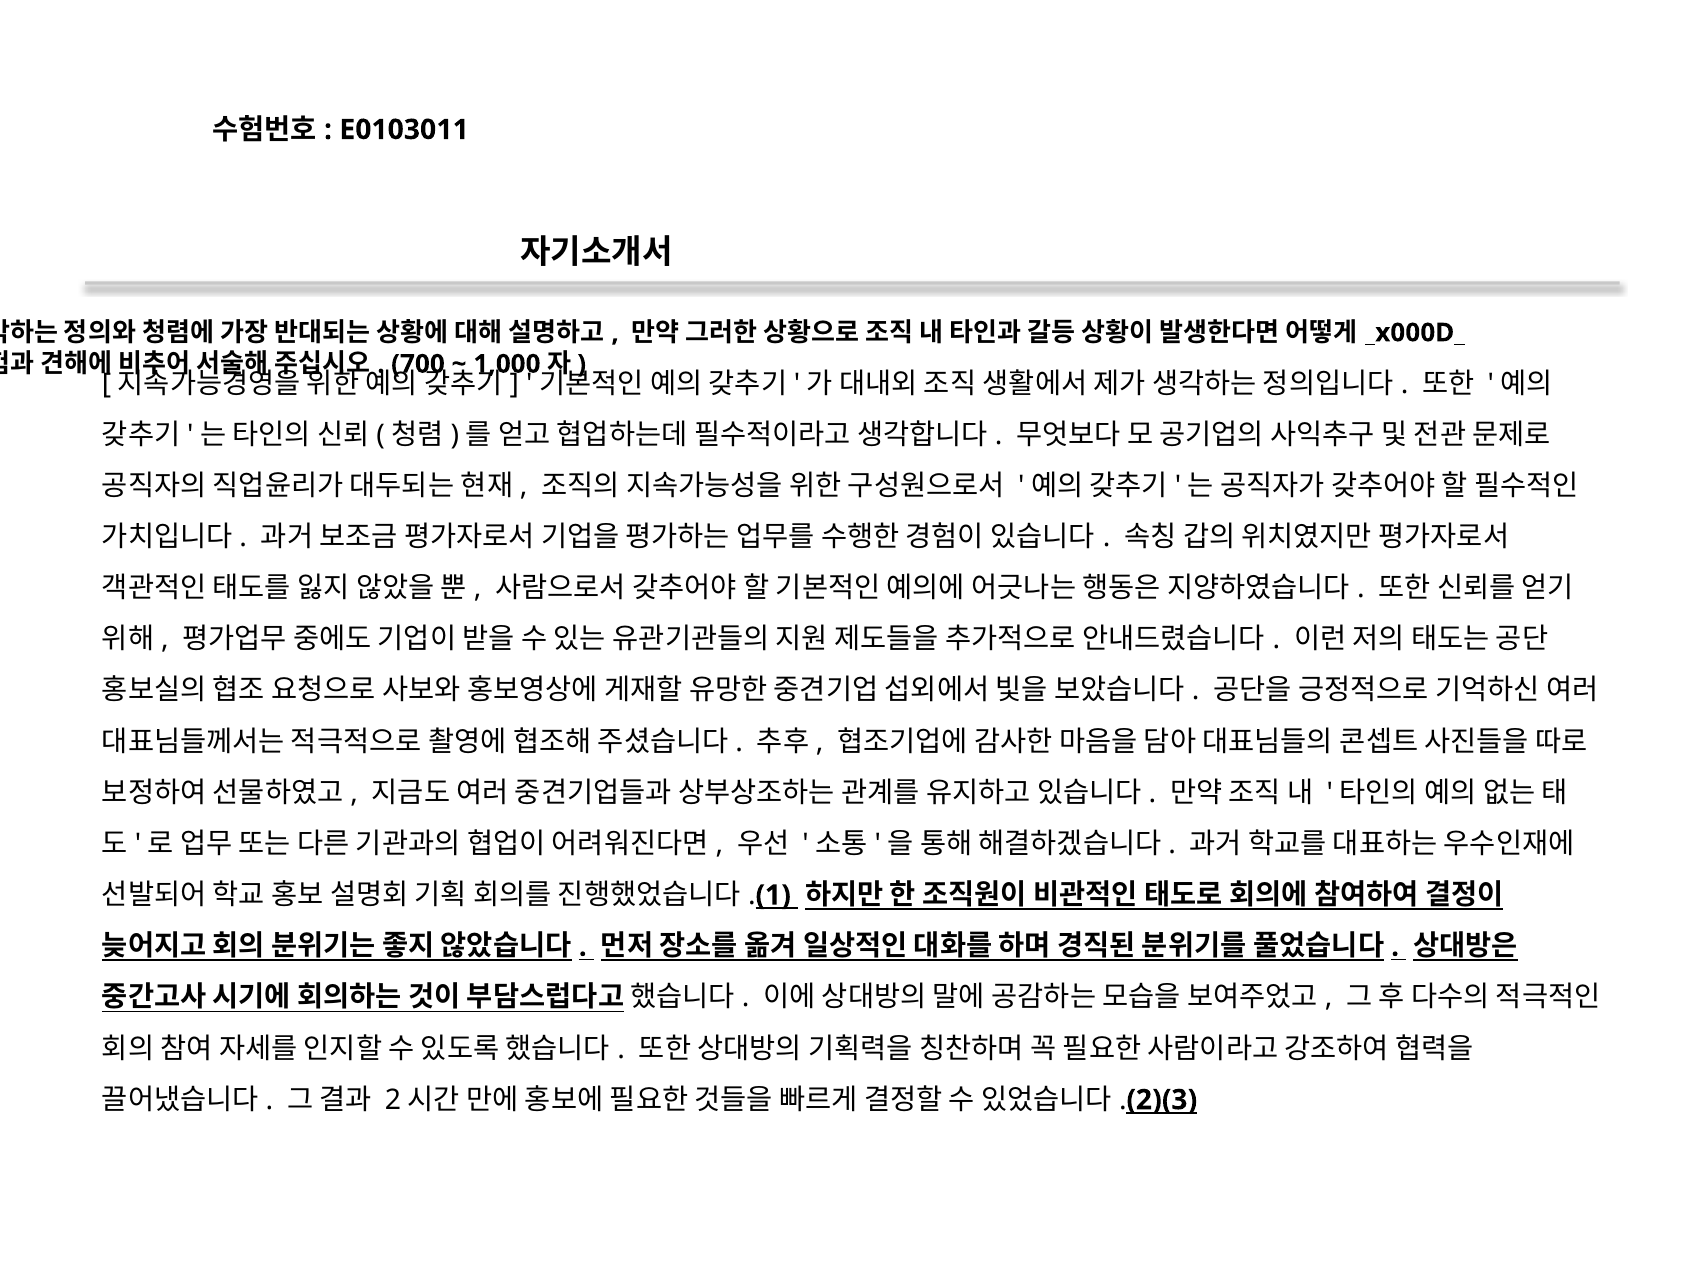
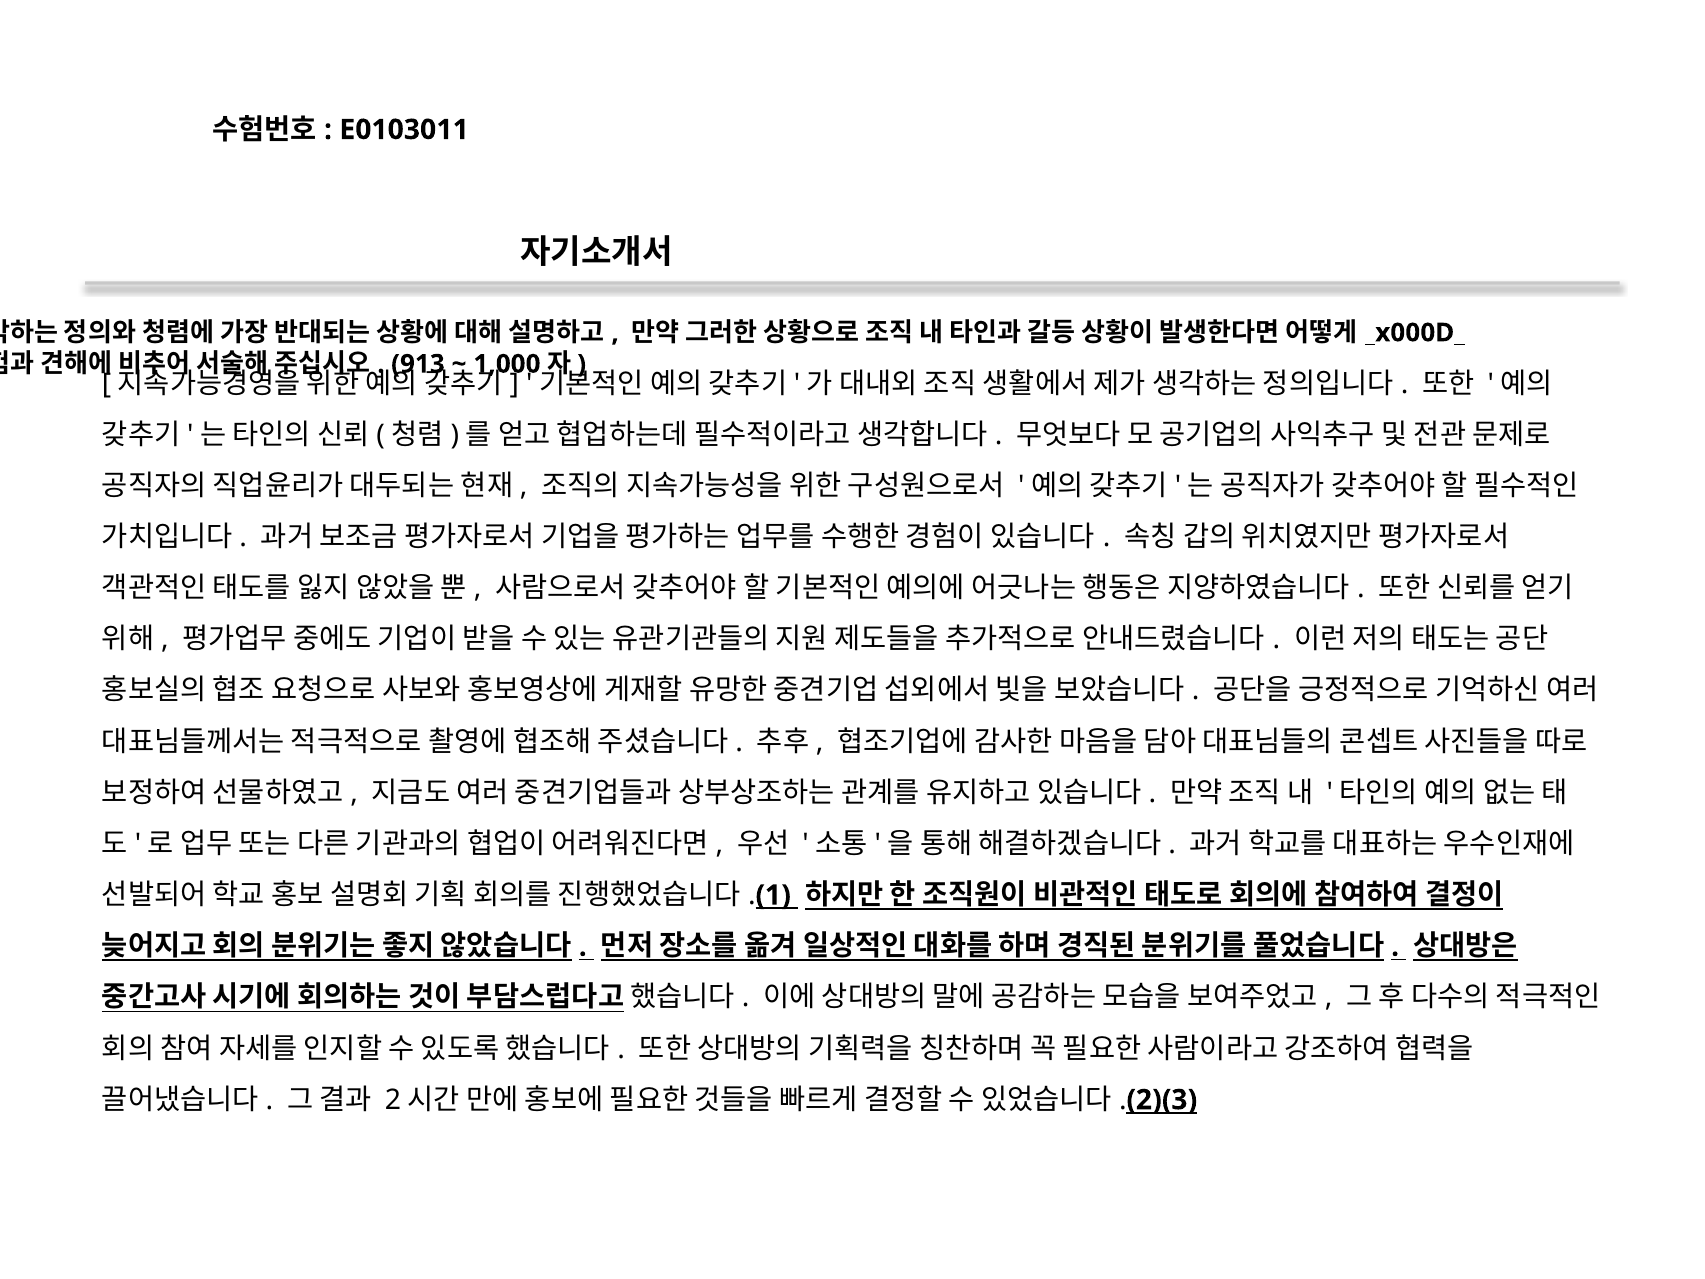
700: 700 -> 913 (418, 364)
